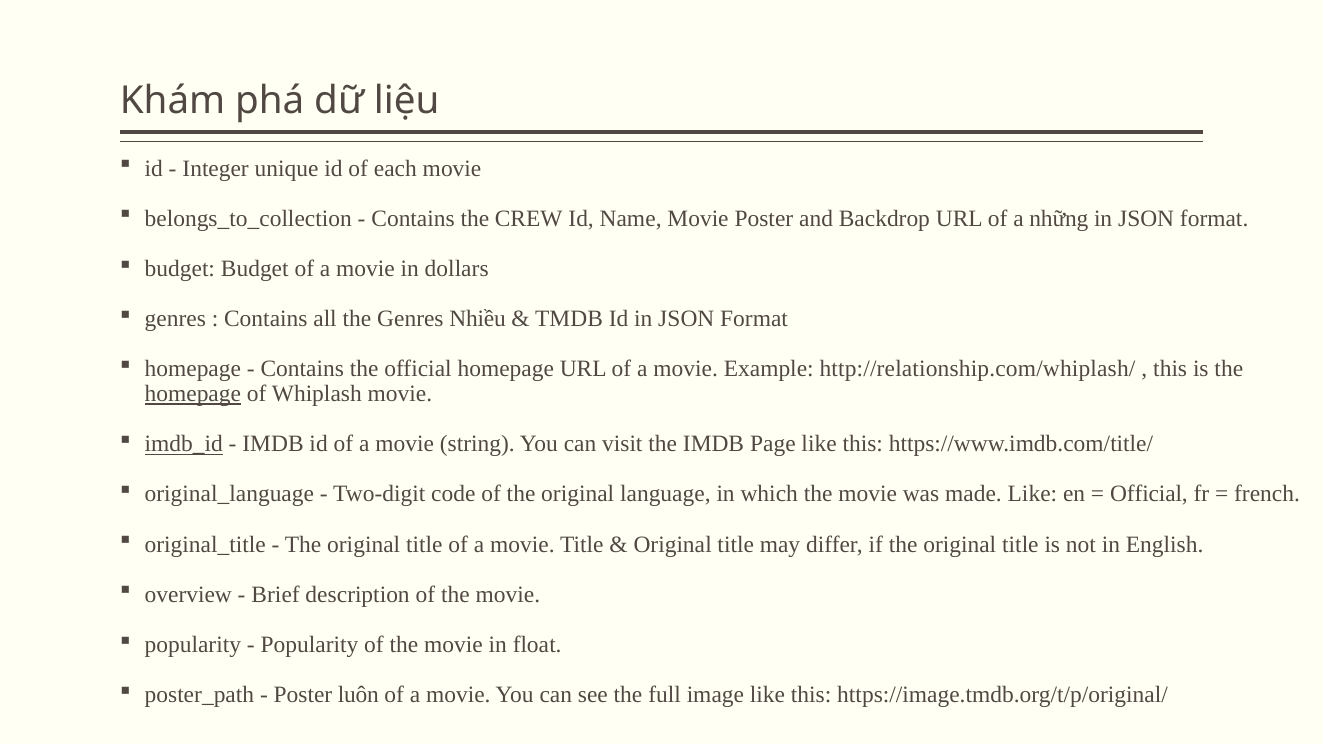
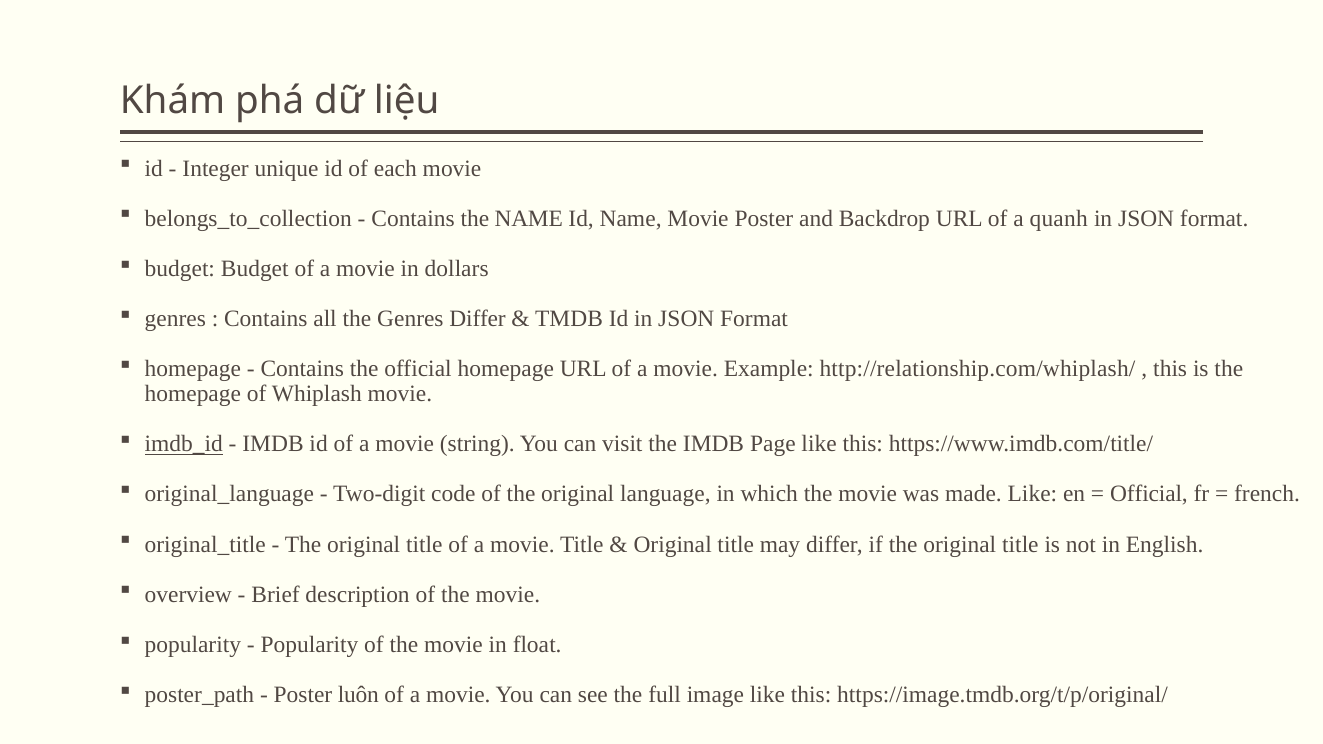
the CREW: CREW -> NAME (529, 218)
những: những -> quanh (1059, 218)
Genres Nhiều: Nhiều -> Differ (478, 319)
homepage underline: present -> none (193, 394)
